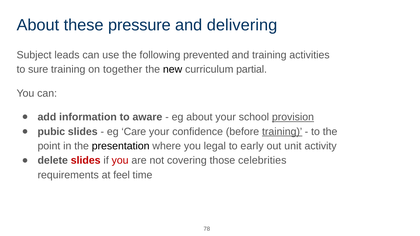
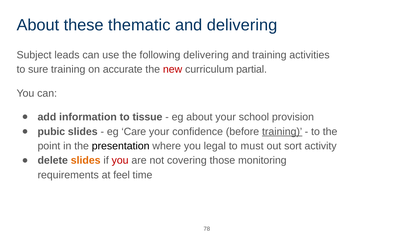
pressure: pressure -> thematic (139, 25)
following prevented: prevented -> delivering (206, 55)
together: together -> accurate (123, 70)
new colour: black -> red (173, 70)
aware: aware -> tissue (147, 117)
provision underline: present -> none (293, 117)
early: early -> must (252, 146)
unit: unit -> sort (293, 146)
slides colour: red -> orange (86, 161)
celebrities: celebrities -> monitoring (262, 161)
